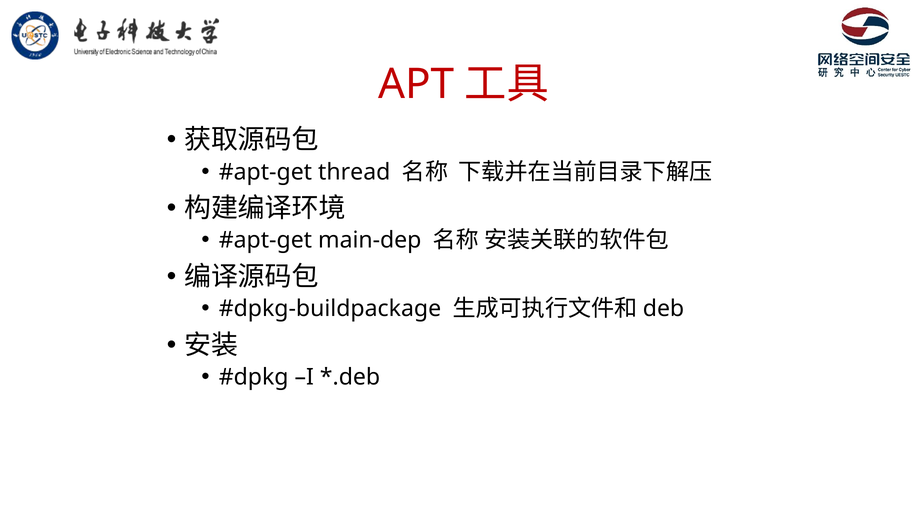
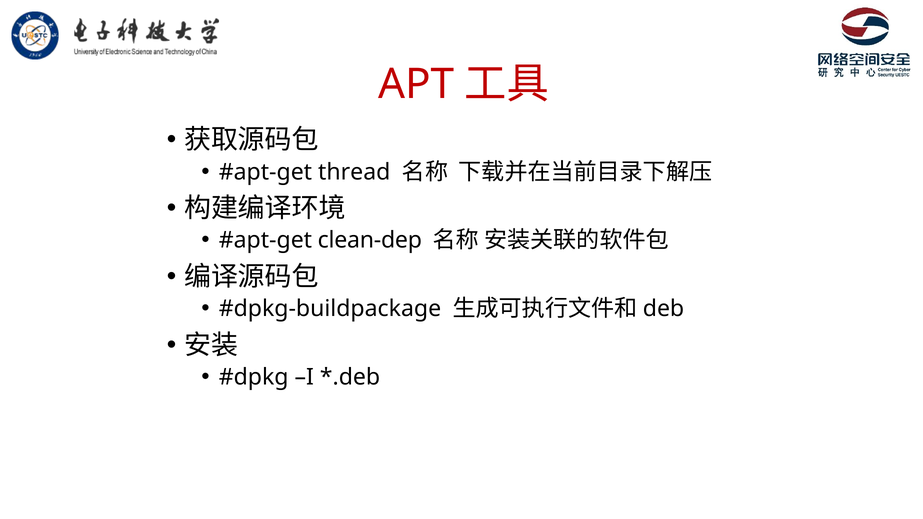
main-dep: main-dep -> clean-dep (370, 240)
